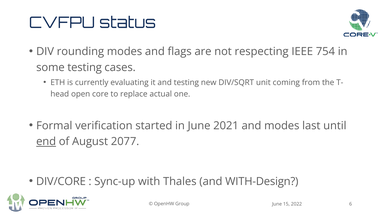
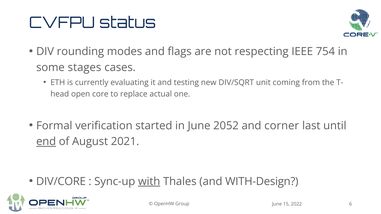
some testing: testing -> stages (84, 68)
2021: 2021 -> 2052 (226, 126)
and modes: modes -> corner (282, 126)
2077: 2077 -> 2021 (125, 142)
with underline: none -> present (149, 182)
